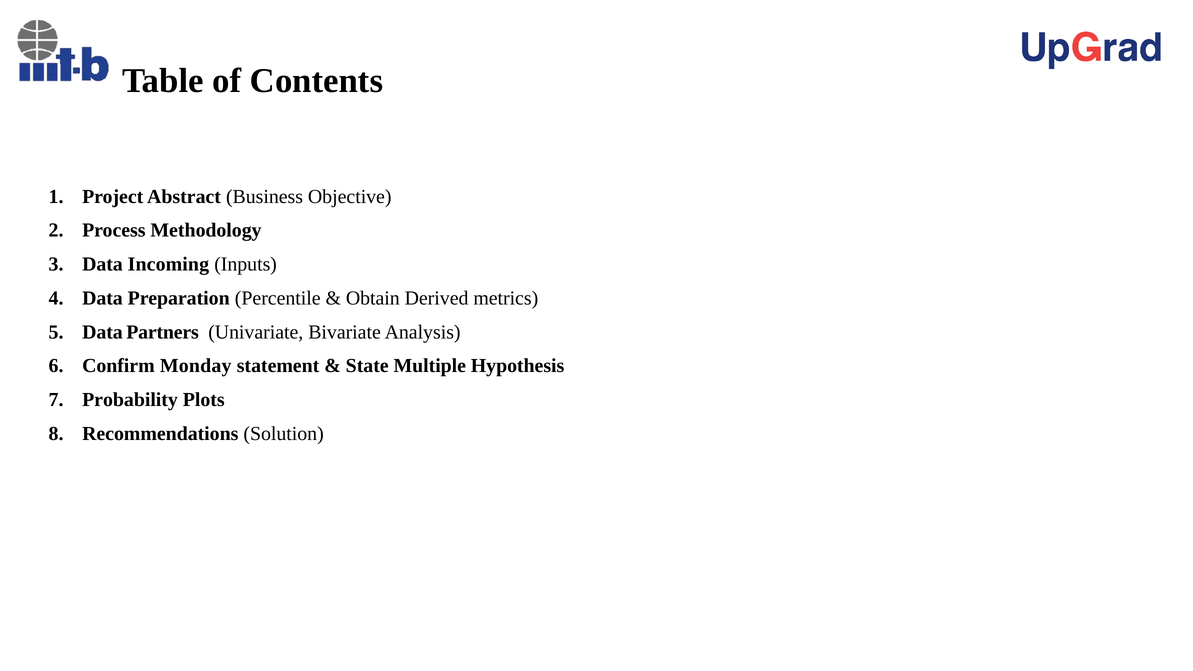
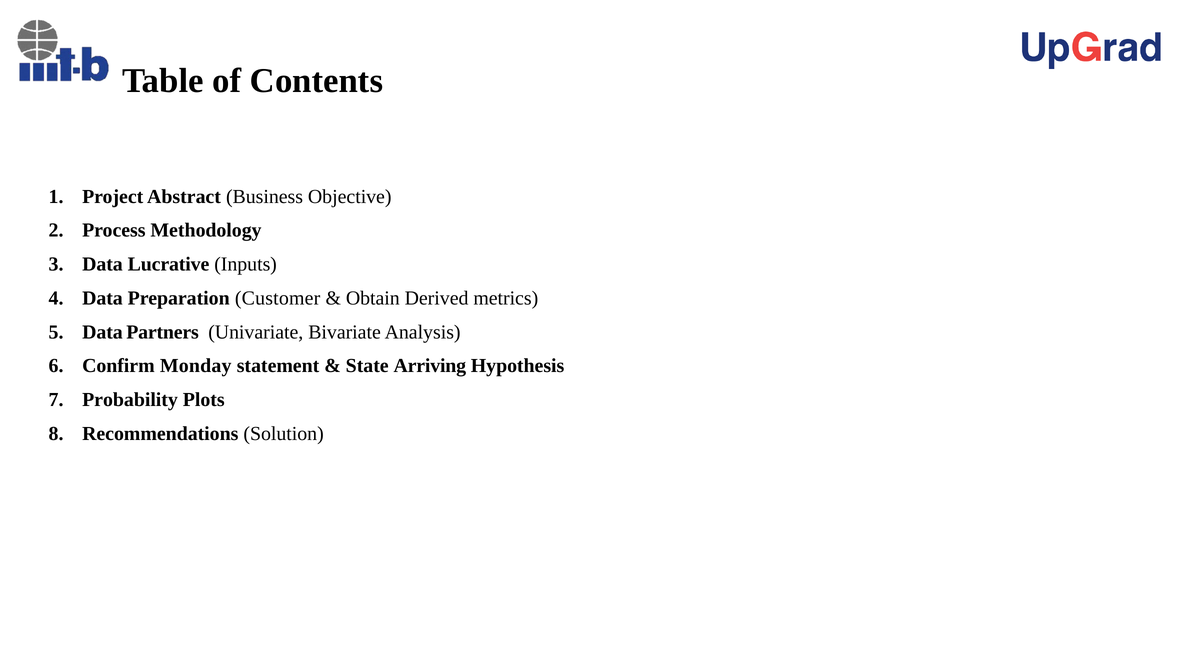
Incoming: Incoming -> Lucrative (169, 264)
Percentile: Percentile -> Customer (278, 298)
Multiple: Multiple -> Arriving (430, 366)
